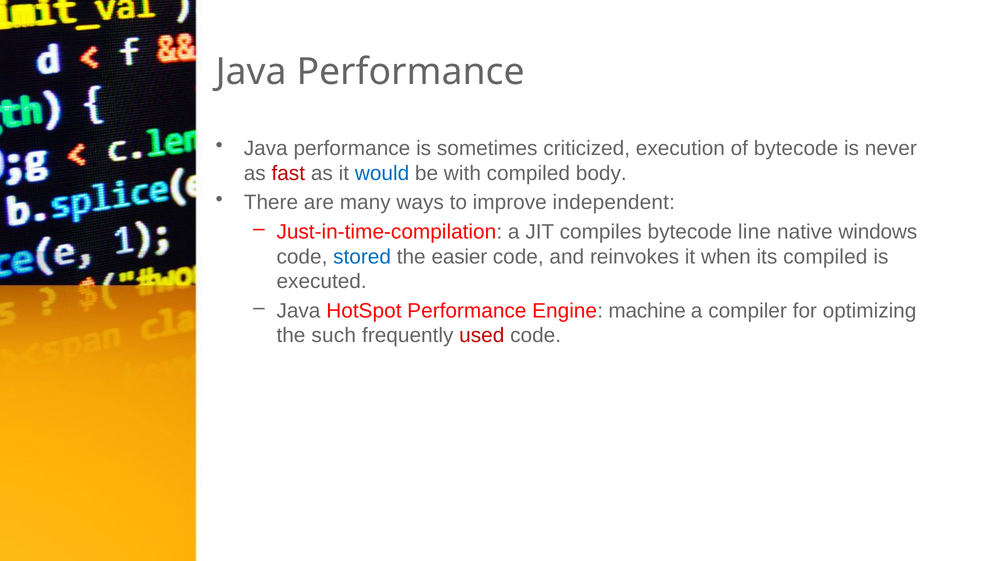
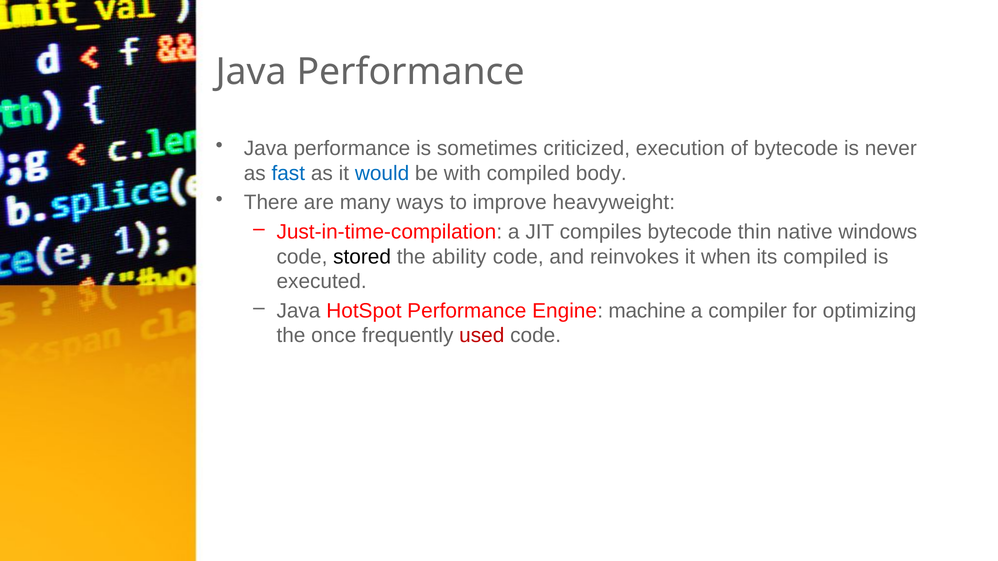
fast colour: red -> blue (288, 174)
independent: independent -> heavyweight (614, 203)
line: line -> thin (755, 232)
stored colour: blue -> black (362, 257)
easier: easier -> ability (459, 257)
such: such -> once (334, 336)
